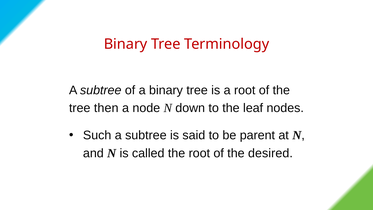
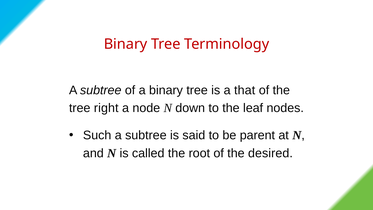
a root: root -> that (245, 90)
then: then -> right (106, 108)
